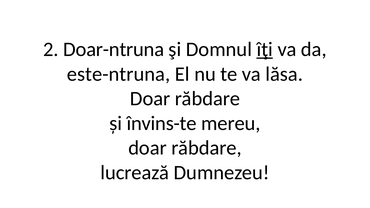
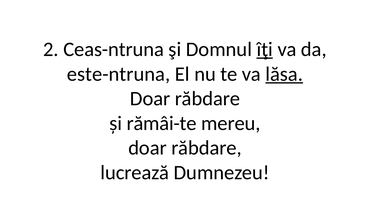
Doar-ntruna: Doar-ntruna -> Ceas-ntruna (114, 49)
lăsa underline: none -> present (284, 74)
învins-te: învins-te -> rămâi-te (162, 123)
